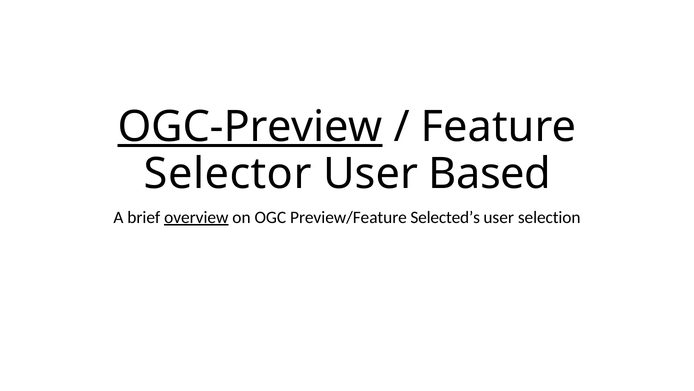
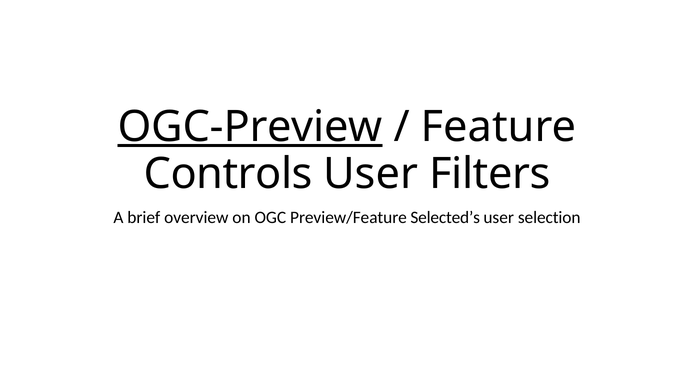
Selector: Selector -> Controls (228, 173)
Based: Based -> Filters (490, 173)
overview underline: present -> none (196, 217)
